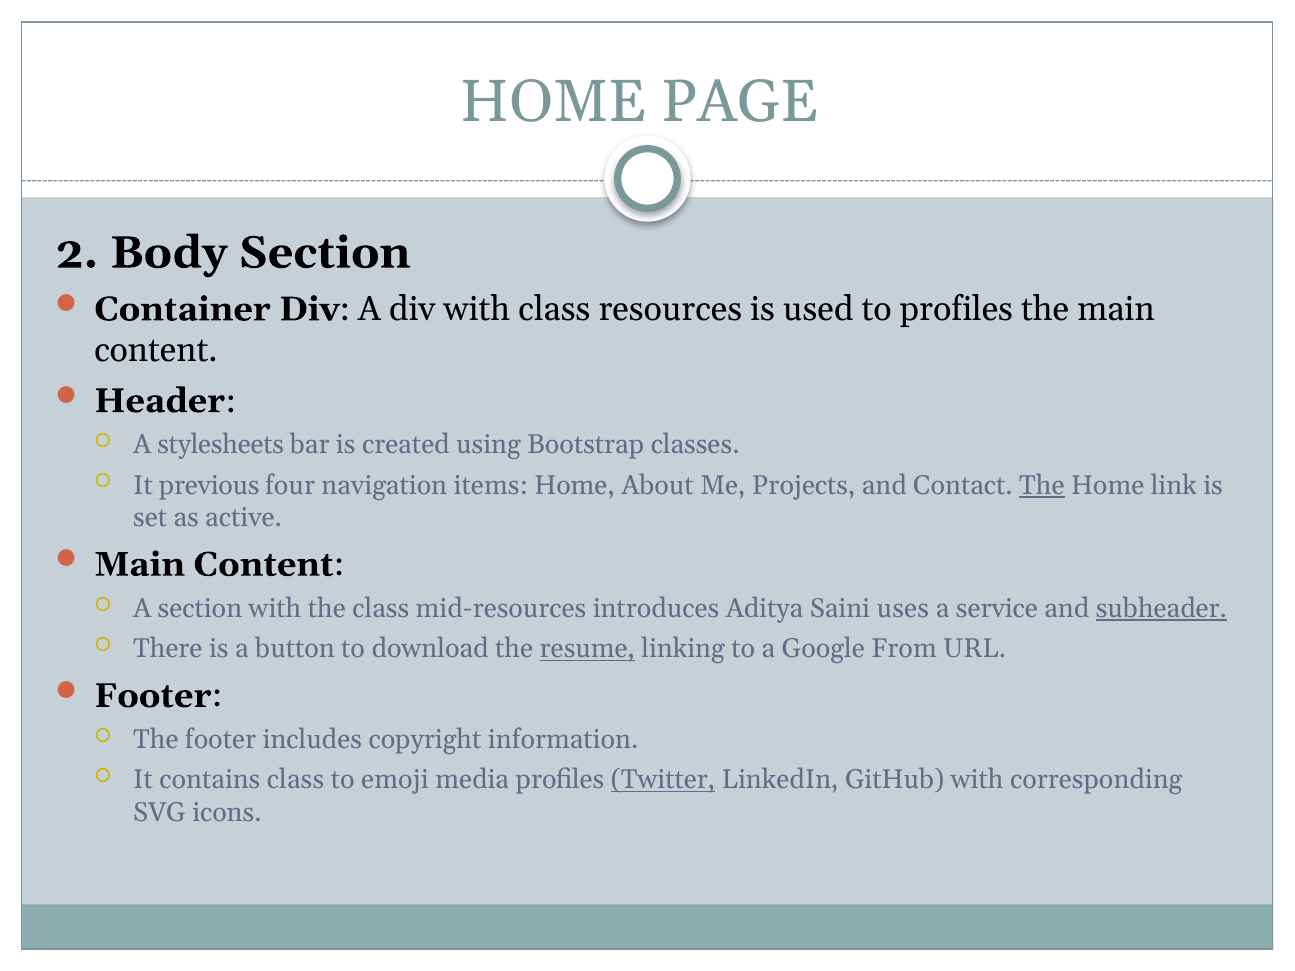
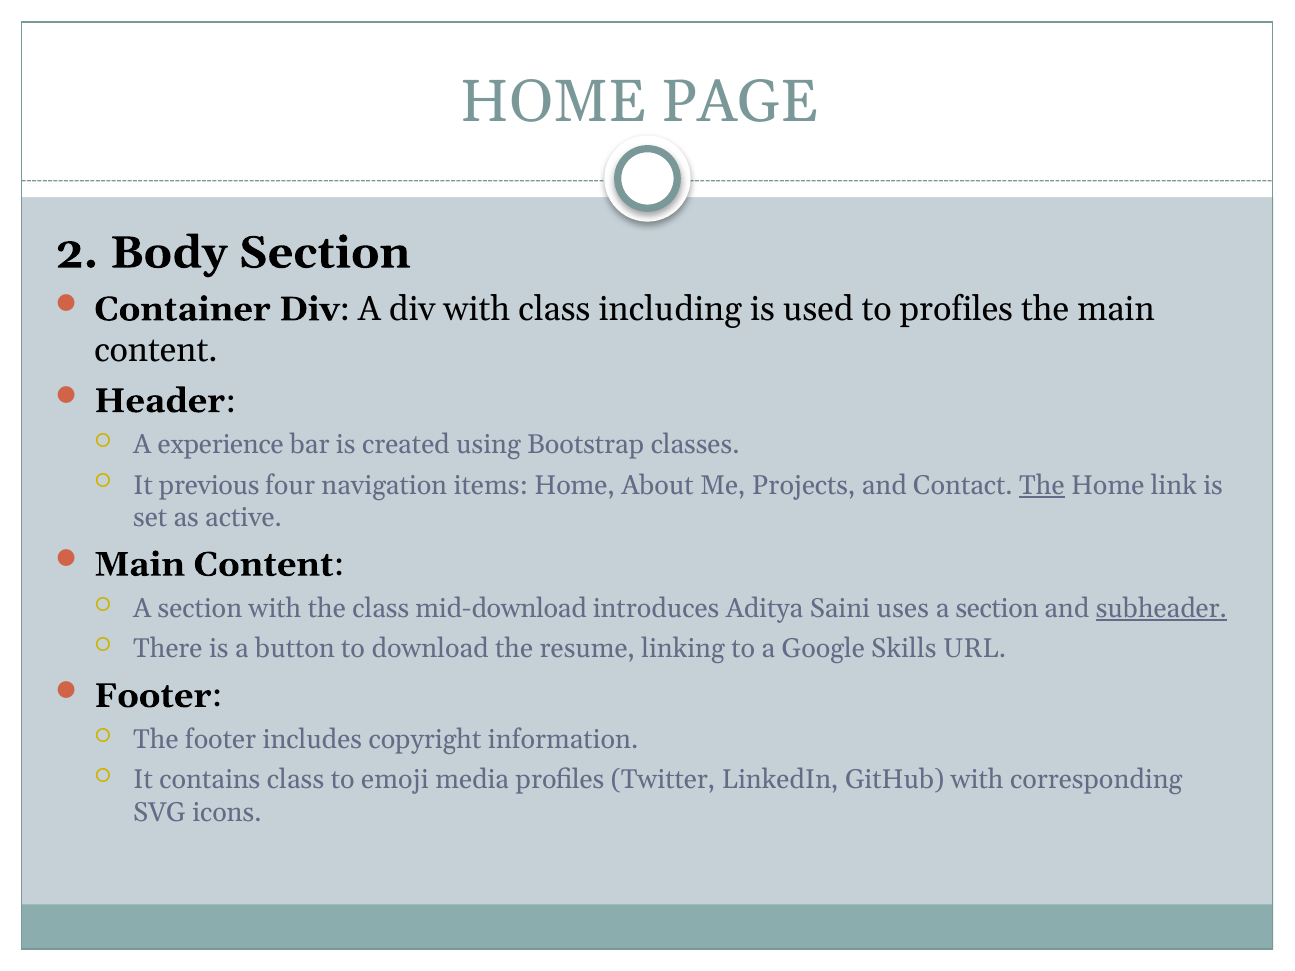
resources: resources -> including (670, 309)
stylesheets: stylesheets -> experience (221, 445)
mid-resources: mid-resources -> mid-download (501, 609)
service: service -> section (997, 609)
resume underline: present -> none (587, 649)
From: From -> Skills (904, 649)
Twitter underline: present -> none (663, 780)
